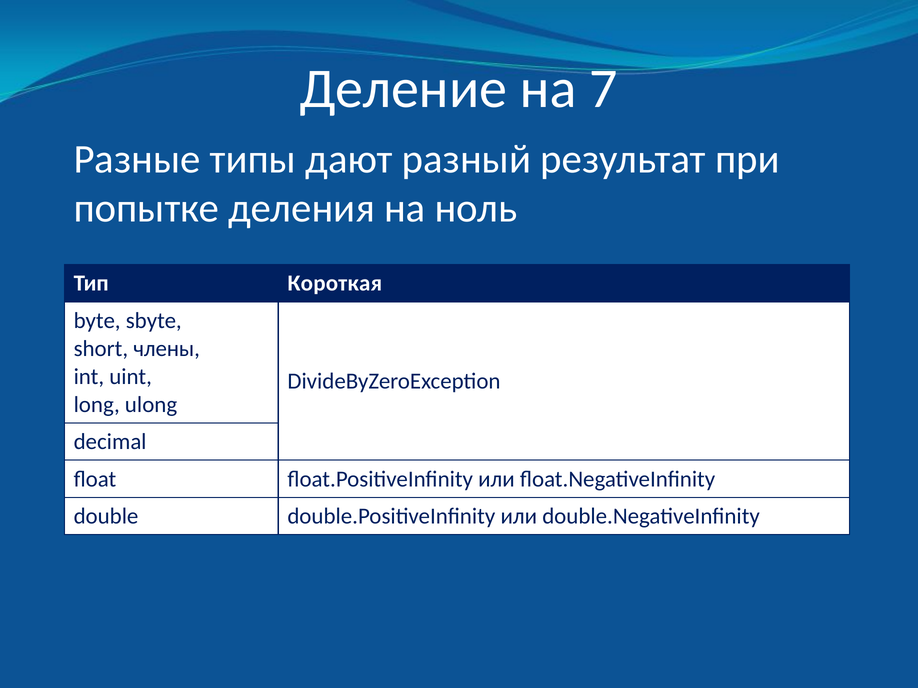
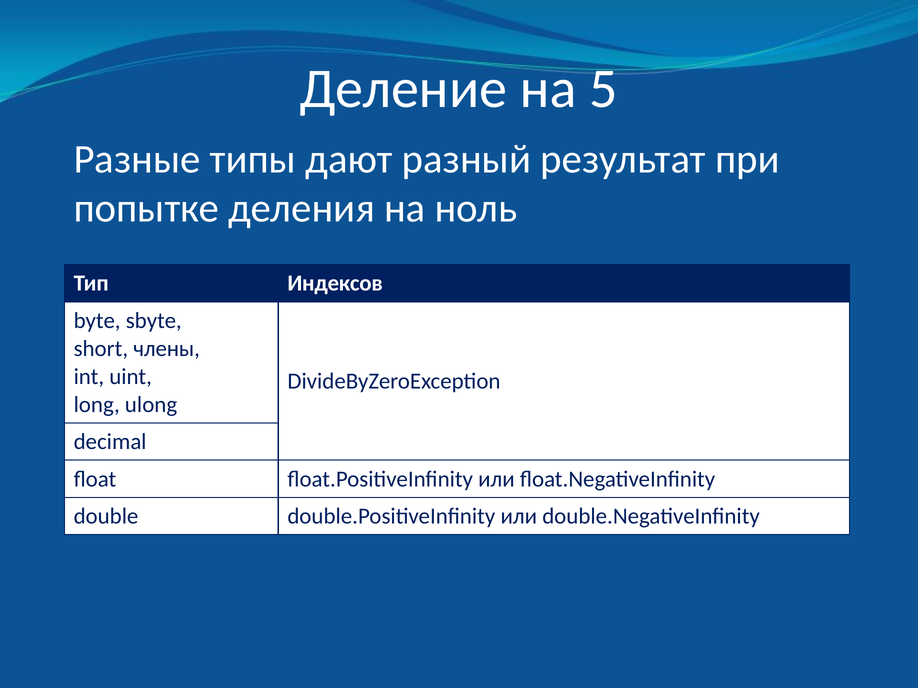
7: 7 -> 5 (604, 89)
Короткая: Короткая -> Индексов (335, 284)
